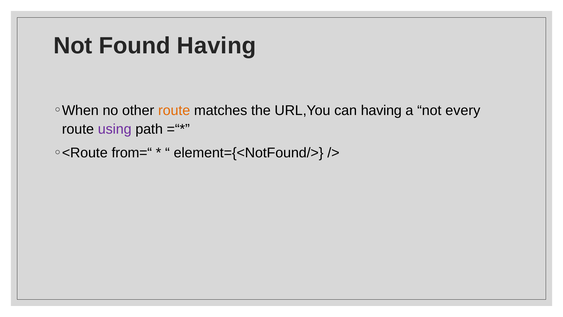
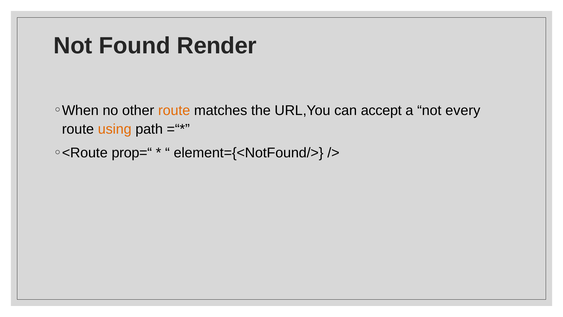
Found Having: Having -> Render (217, 46)
can having: having -> accept (381, 110)
using colour: purple -> orange (115, 129)
from=“: from=“ -> prop=“ (132, 153)
